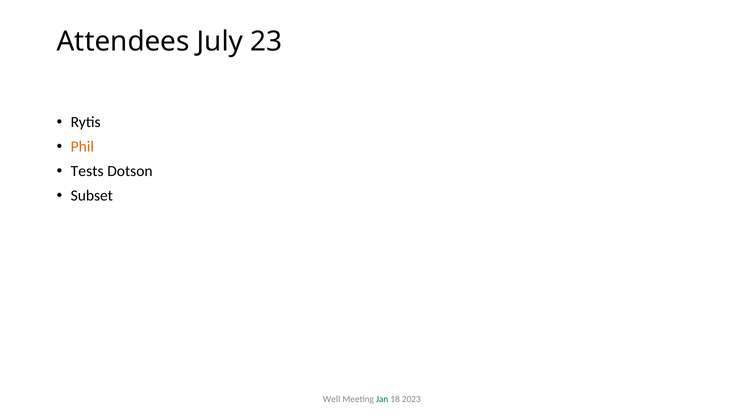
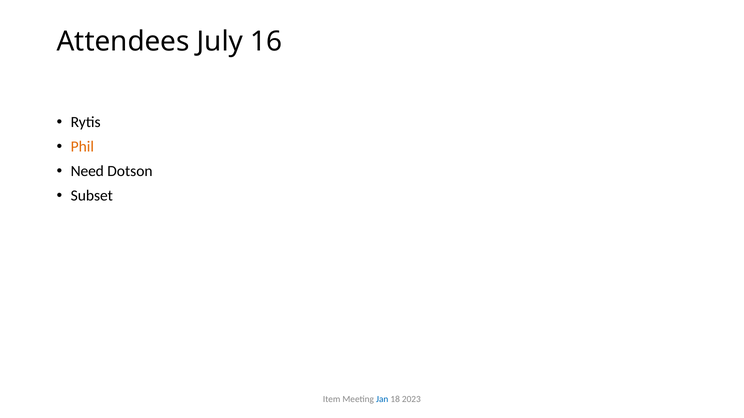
23: 23 -> 16 (266, 42)
Tests: Tests -> Need (87, 172)
Well: Well -> Item (332, 400)
Jan colour: green -> blue (382, 400)
